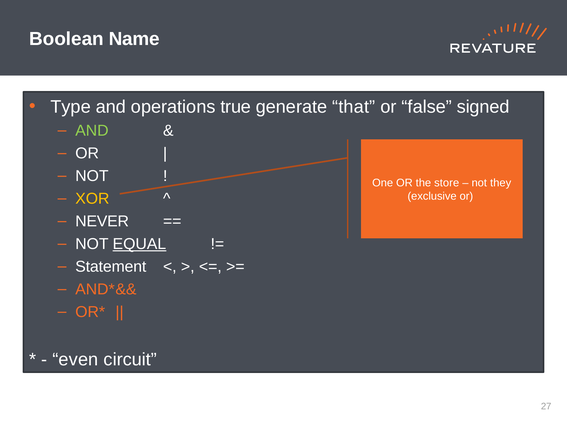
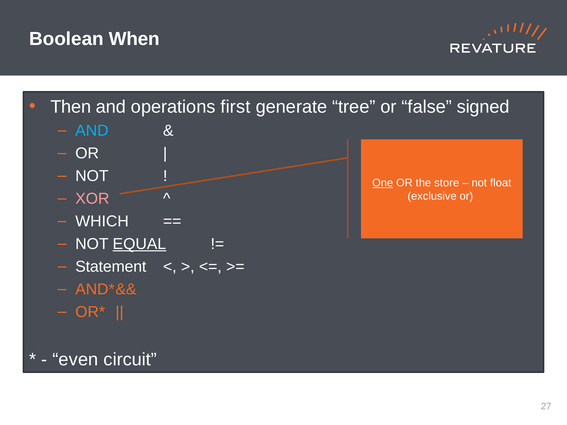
Name: Name -> When (134, 39)
Type: Type -> Then (71, 107)
true: true -> first (236, 107)
that: that -> tree (354, 107)
AND colour: light green -> light blue (92, 131)
One underline: none -> present (383, 183)
they: they -> float (501, 183)
XOR colour: yellow -> pink (92, 199)
NEVER: NEVER -> WHICH (102, 221)
